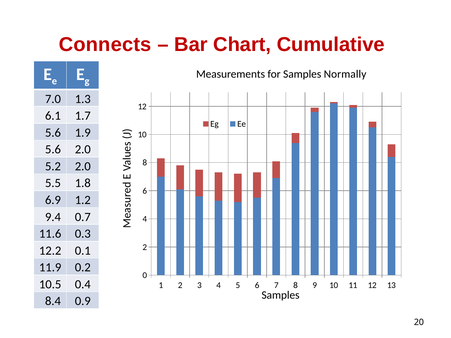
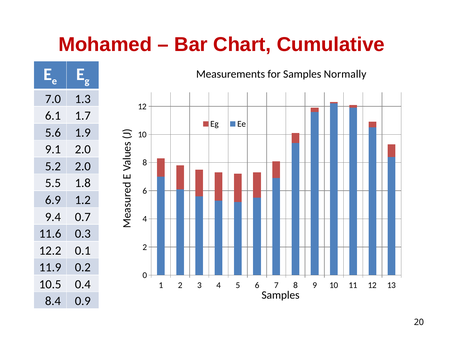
Connects: Connects -> Mohamed (105, 45)
5.6: 5.6 -> 9.1 (53, 150)
